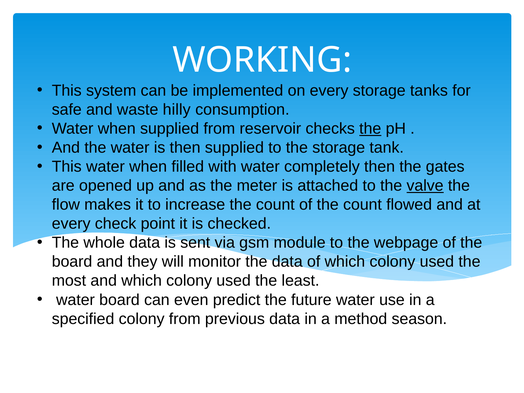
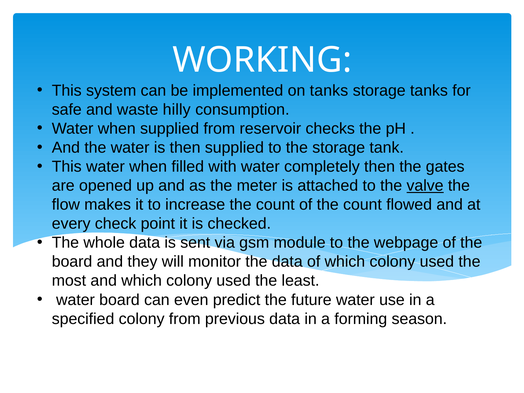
on every: every -> tanks (329, 91)
the underline: present -> none (370, 129)
method: method -> forming (361, 319)
